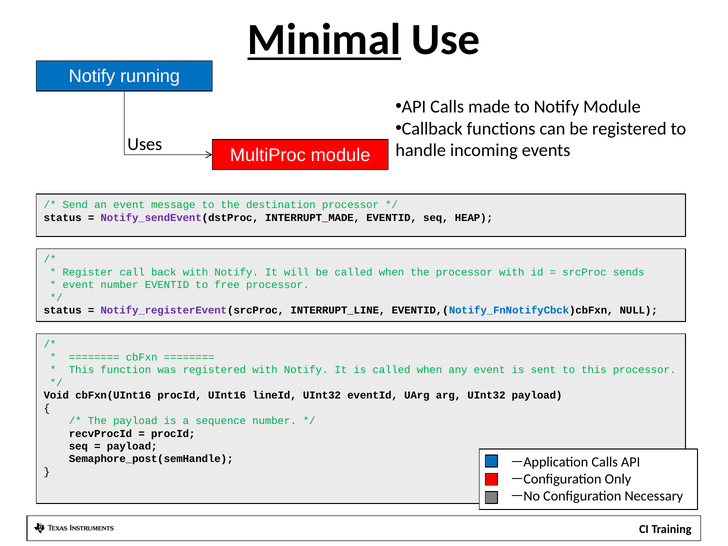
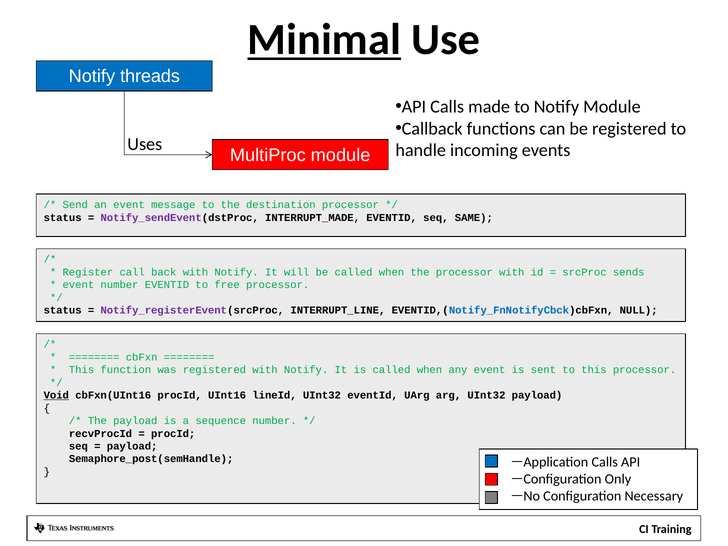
running: running -> threads (150, 76)
HEAP: HEAP -> SAME (474, 218)
Void underline: none -> present (56, 395)
